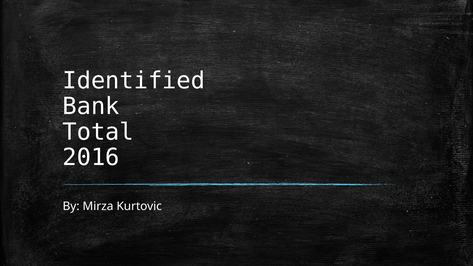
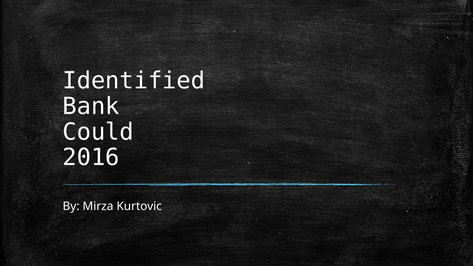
Total: Total -> Could (98, 132)
